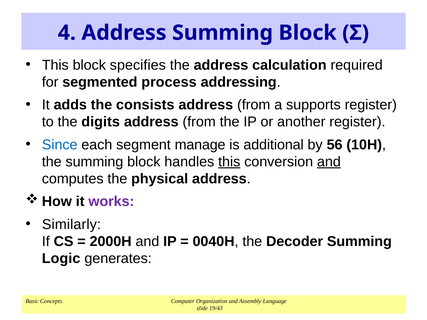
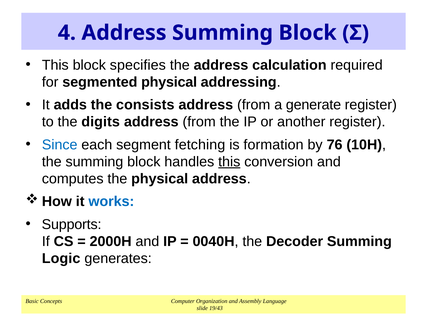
segmented process: process -> physical (169, 82)
supports: supports -> generate (314, 105)
manage: manage -> fetching (200, 145)
additional: additional -> formation (274, 145)
56: 56 -> 76 (335, 145)
and underline: present -> none (329, 162)
works colour: purple -> blue (111, 202)
Similarly: Similarly -> Supports (72, 224)
